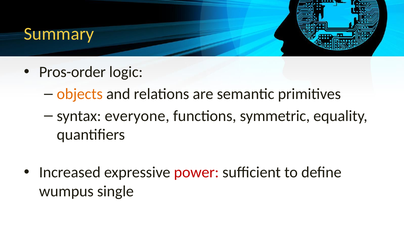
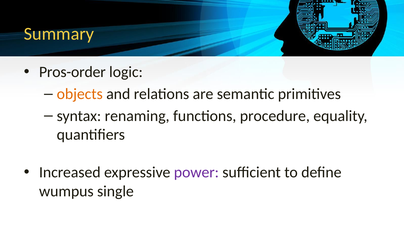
everyone: everyone -> renaming (137, 116)
symmetric: symmetric -> procedure (275, 116)
power colour: red -> purple (196, 173)
